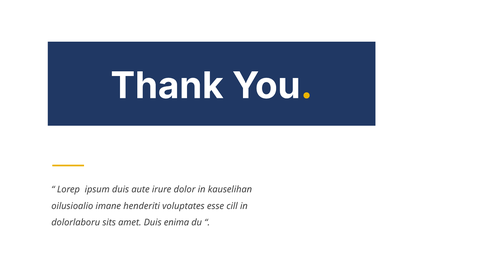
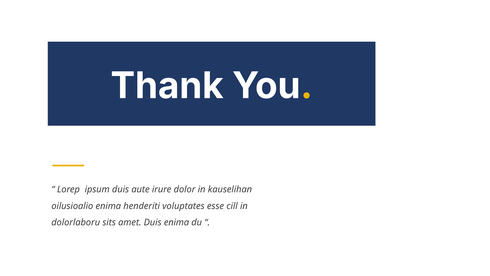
oilusioalio imane: imane -> enima (108, 206)
